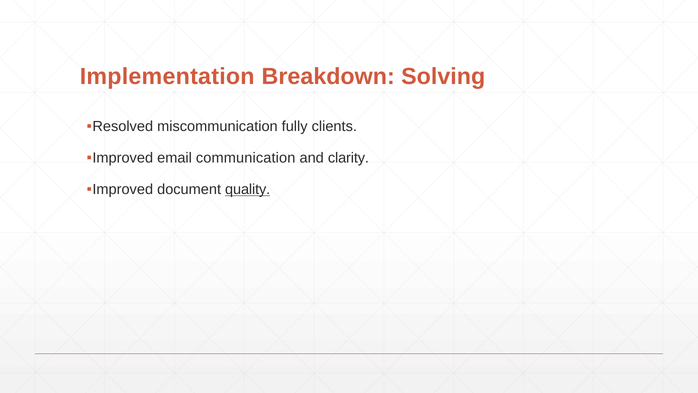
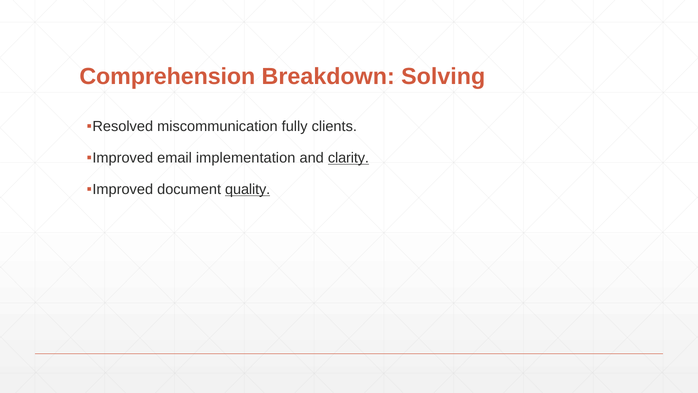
Implementation: Implementation -> Comprehension (167, 76)
communication: communication -> implementation (246, 158)
clarity underline: none -> present (348, 158)
